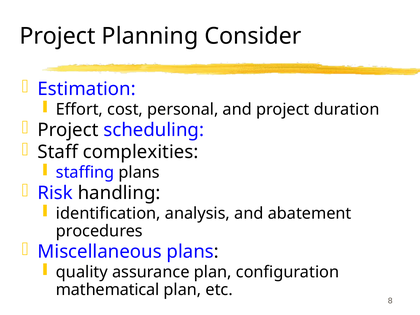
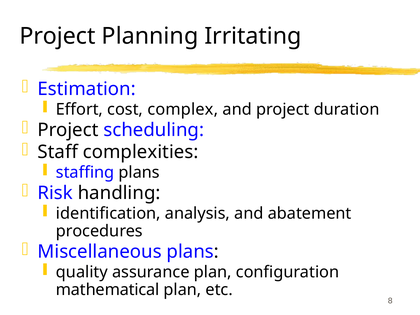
Consider: Consider -> Irritating (253, 36)
personal: personal -> complex (183, 110)
